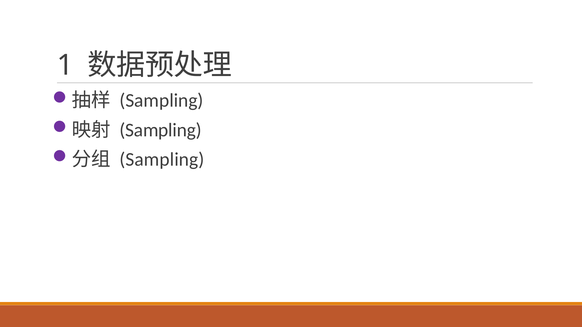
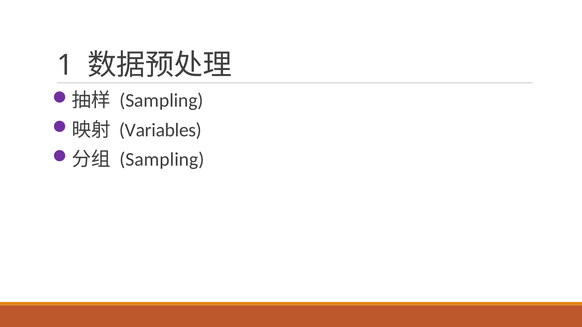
Sampling: Sampling -> Variables (161, 130)
